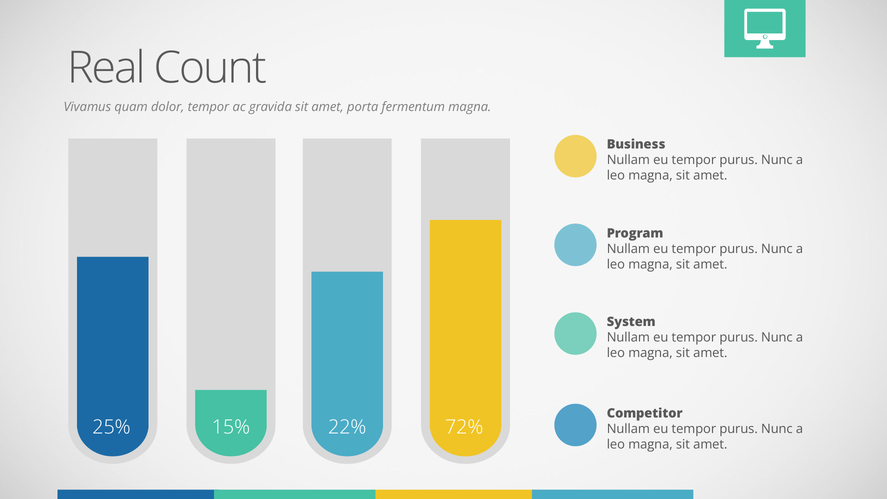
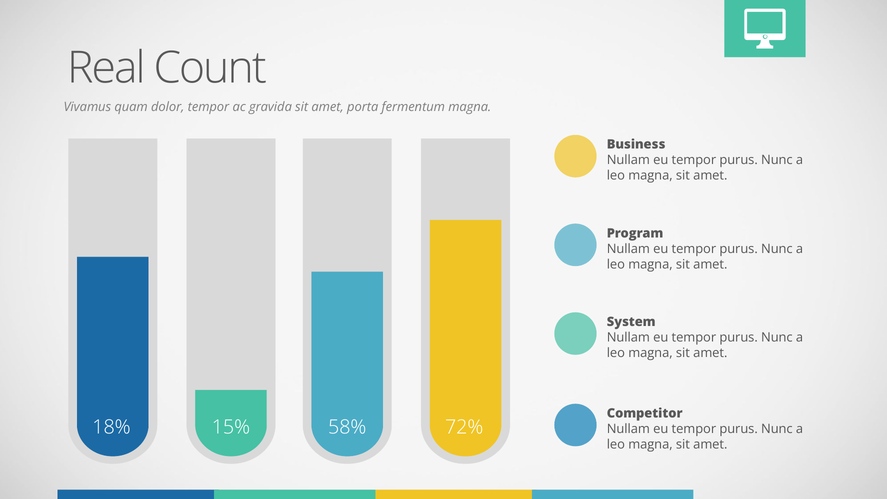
25%: 25% -> 18% (111, 427)
22%: 22% -> 58% (347, 427)
